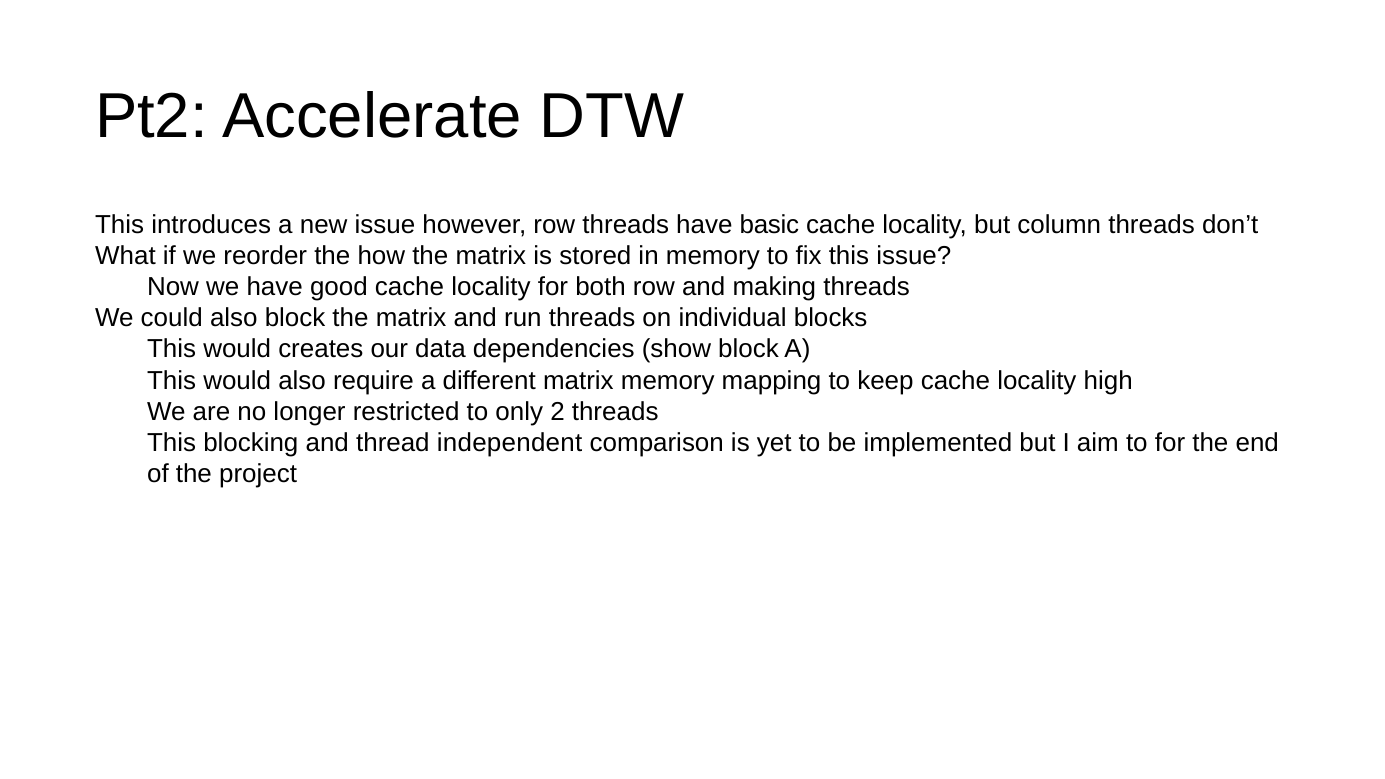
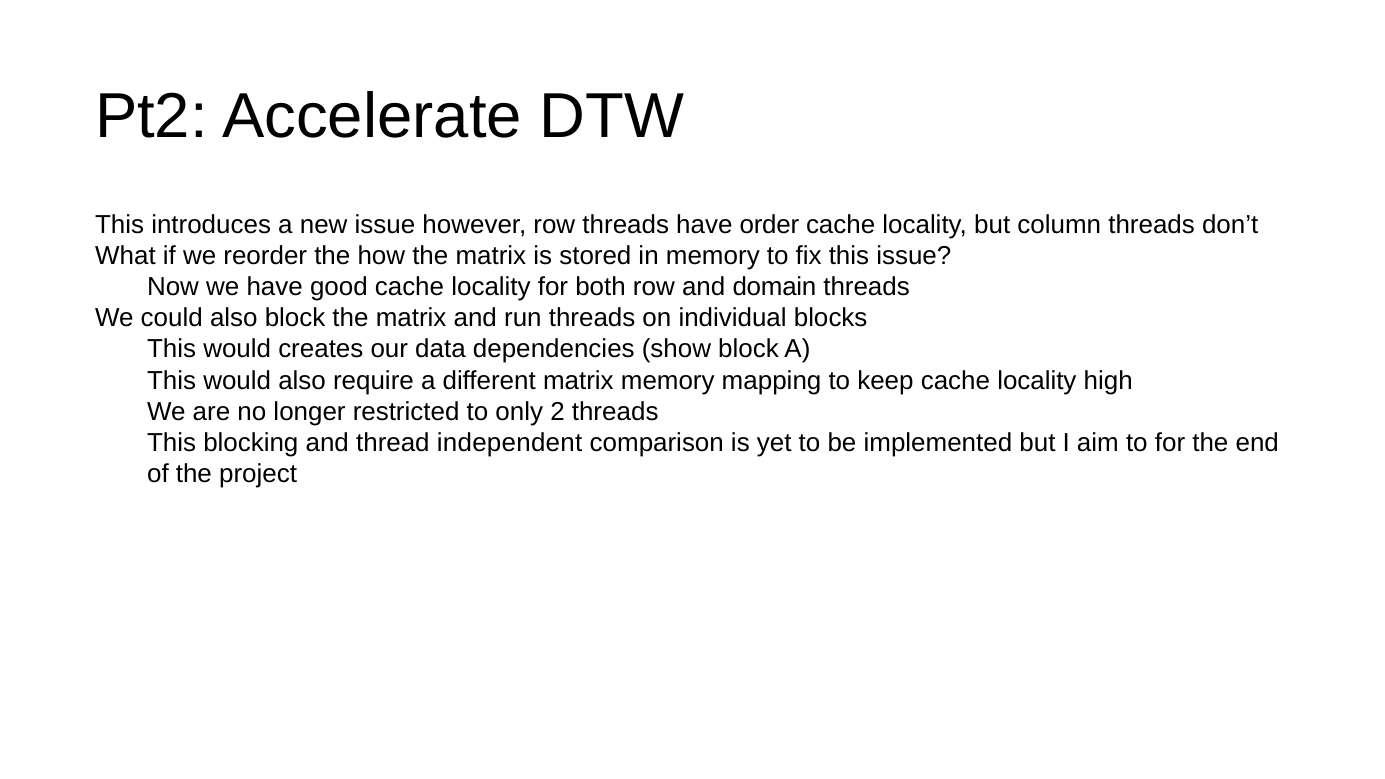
basic: basic -> order (769, 225)
making: making -> domain (774, 287)
